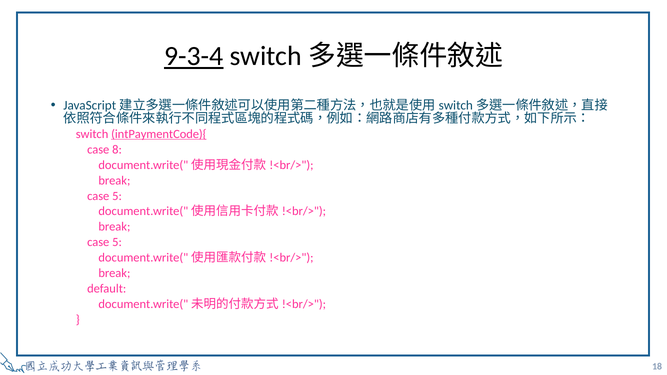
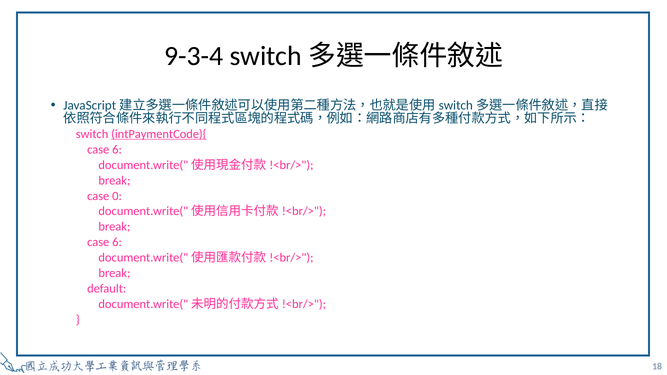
9-3-4 underline: present -> none (194, 56)
8: 8 -> 6 (117, 150)
5: 5 -> 0 (117, 196)
5: 5 -> 6 (117, 242)
